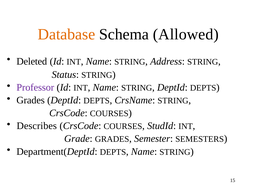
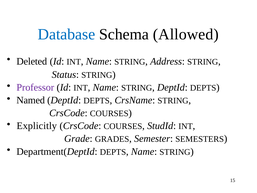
Database colour: orange -> blue (66, 34)
Grades: Grades -> Named (31, 100)
Describes: Describes -> Explicitly (37, 126)
